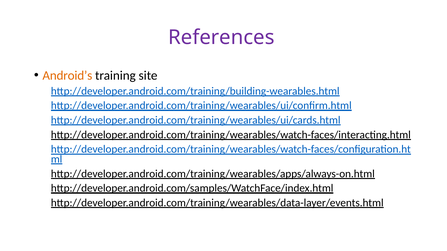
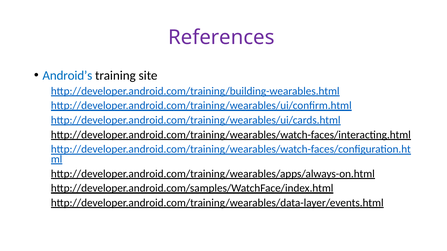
Android’s colour: orange -> blue (67, 76)
